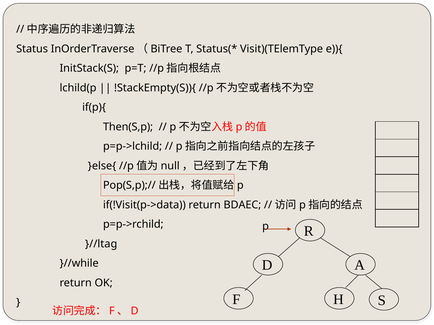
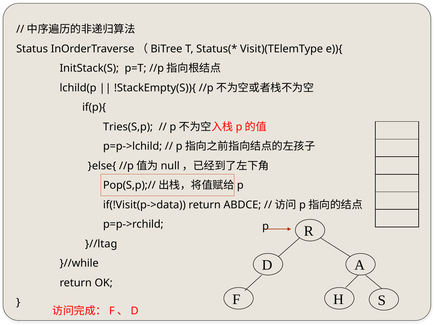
Then(S,p: Then(S,p -> Tries(S,p (128, 127)
BDAEC: BDAEC -> ABDCE (242, 205)
